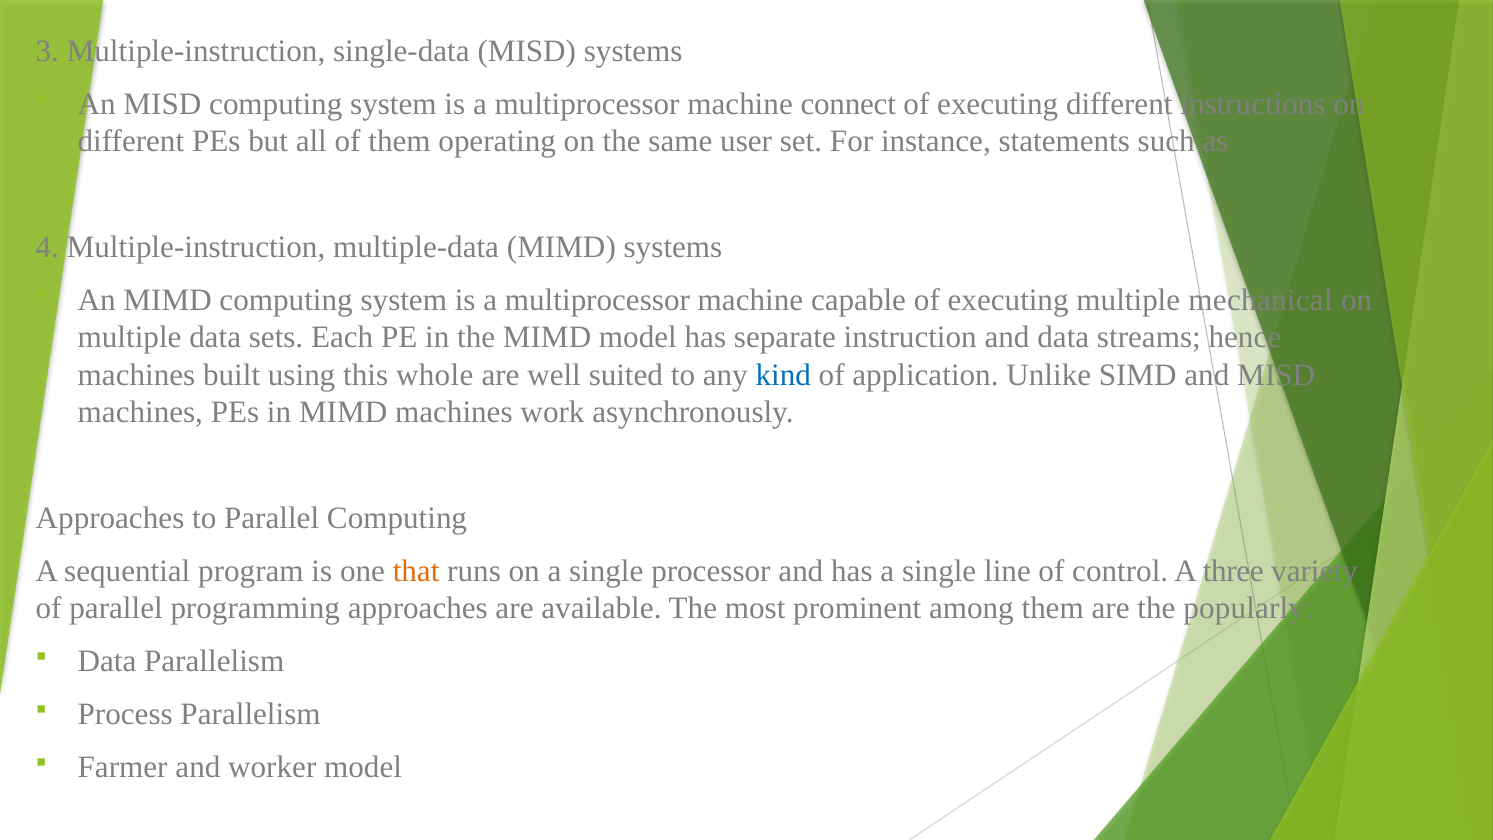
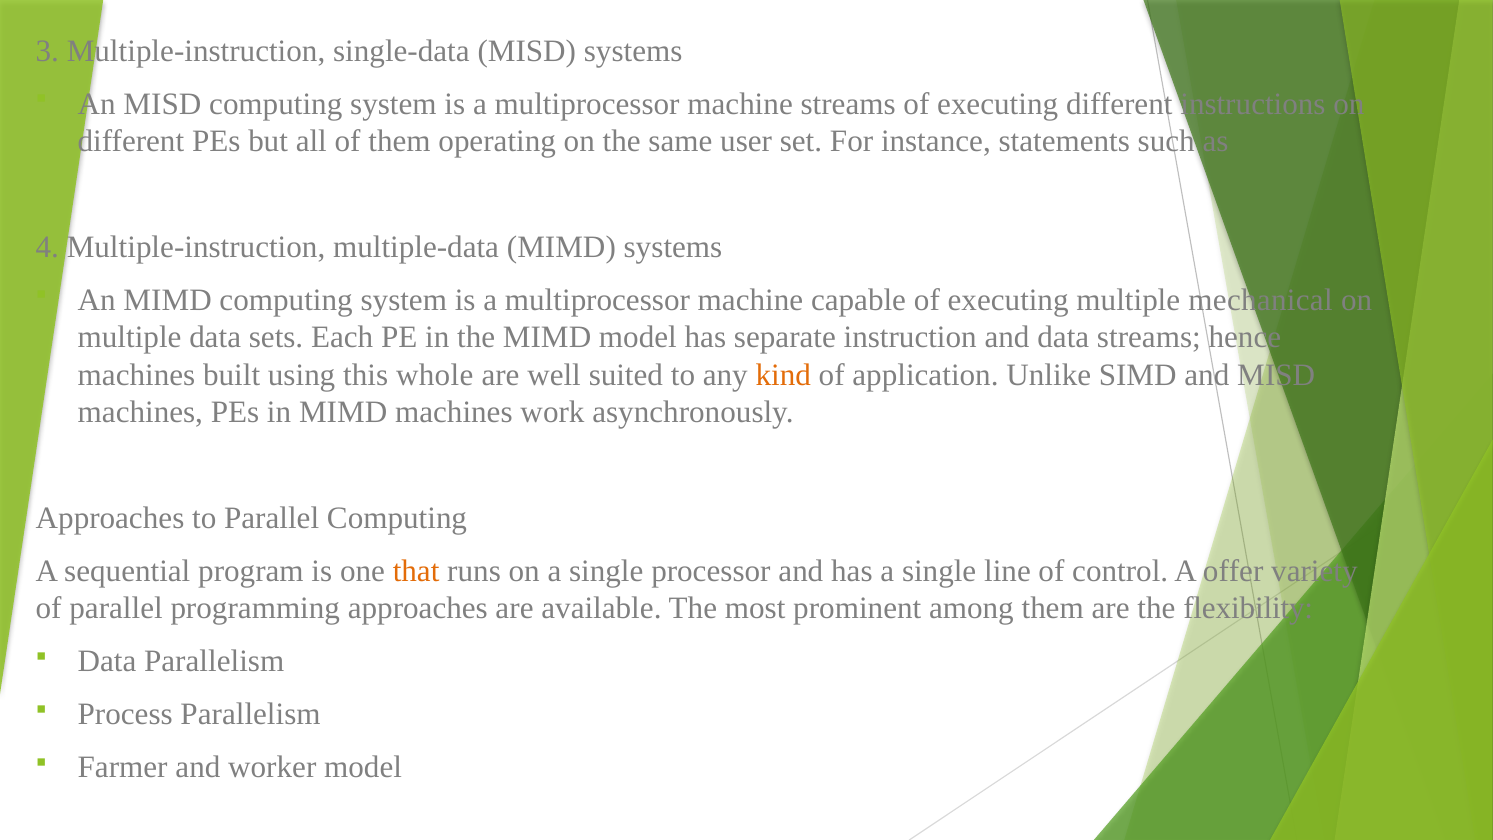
machine connect: connect -> streams (848, 104)
kind colour: blue -> orange (783, 375)
three: three -> offer (1233, 571)
popularly: popularly -> flexibility (1248, 609)
